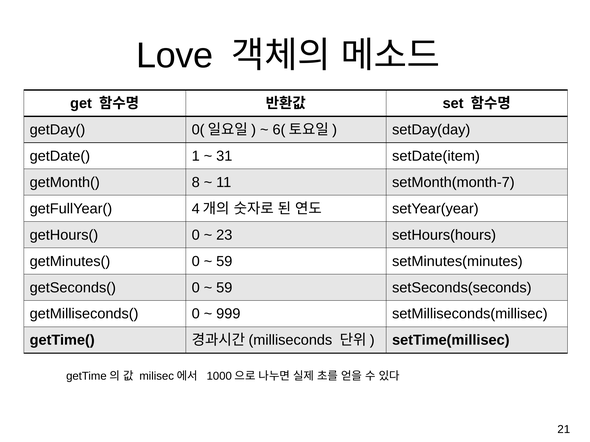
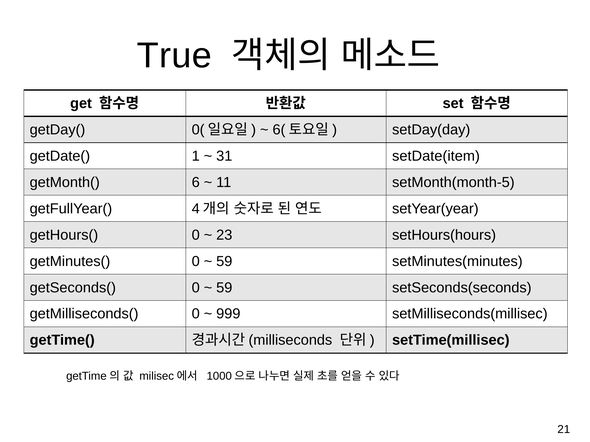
Love: Love -> True (174, 56)
8: 8 -> 6 (196, 183)
setMonth(month-7: setMonth(month-7 -> setMonth(month-5 (453, 183)
